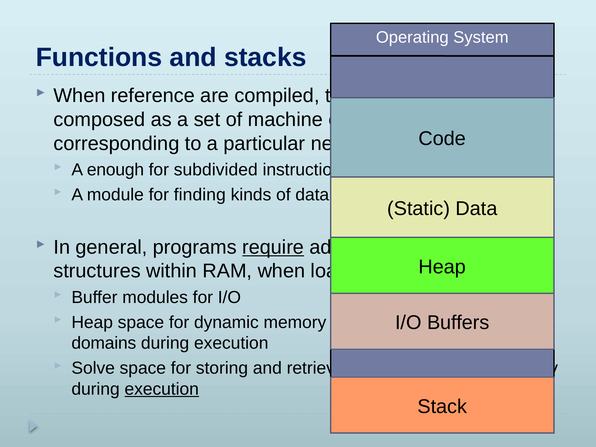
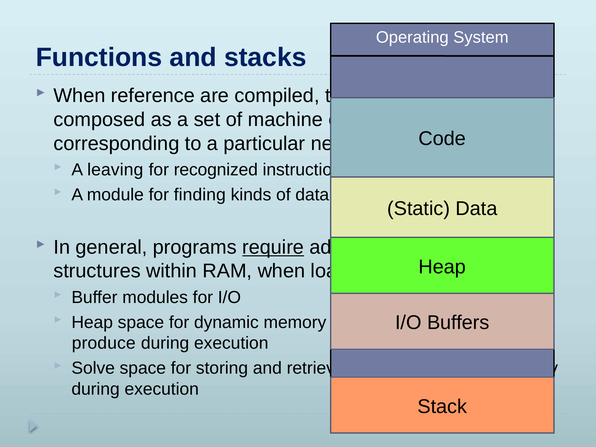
enough: enough -> leaving (115, 170)
subdivided: subdivided -> recognized (216, 170)
domains: domains -> produce (104, 343)
execution underline: present -> none (162, 389)
